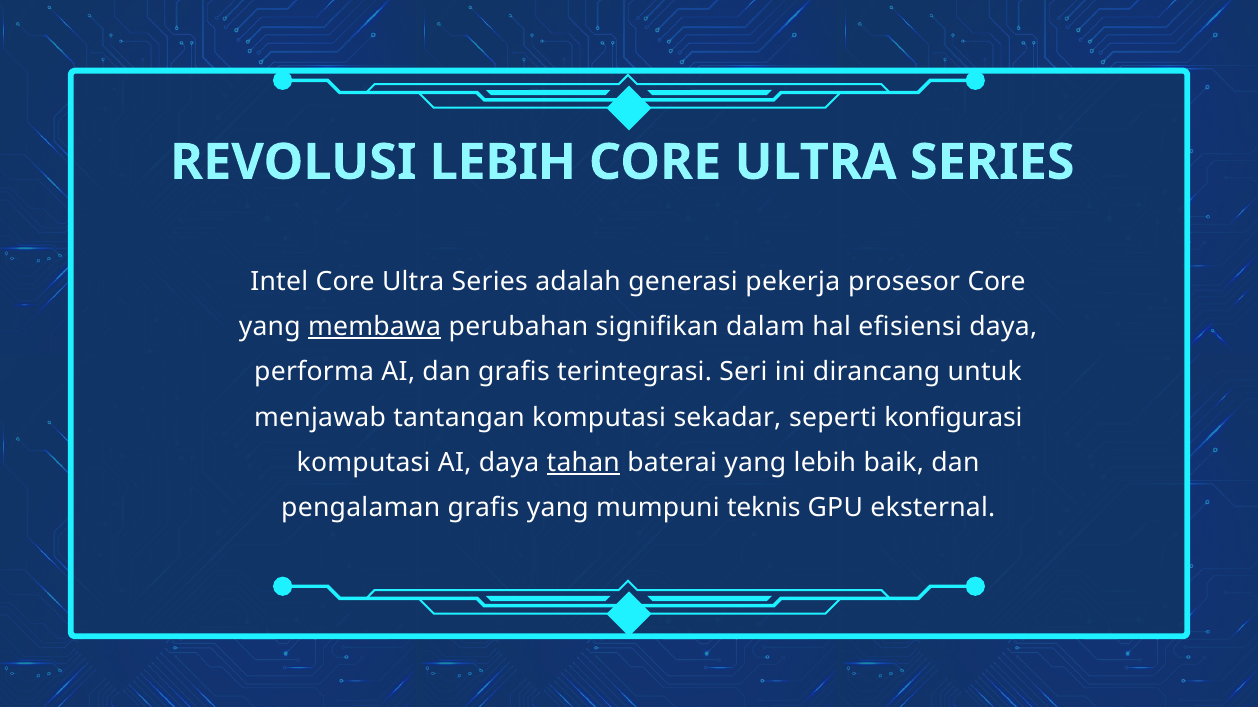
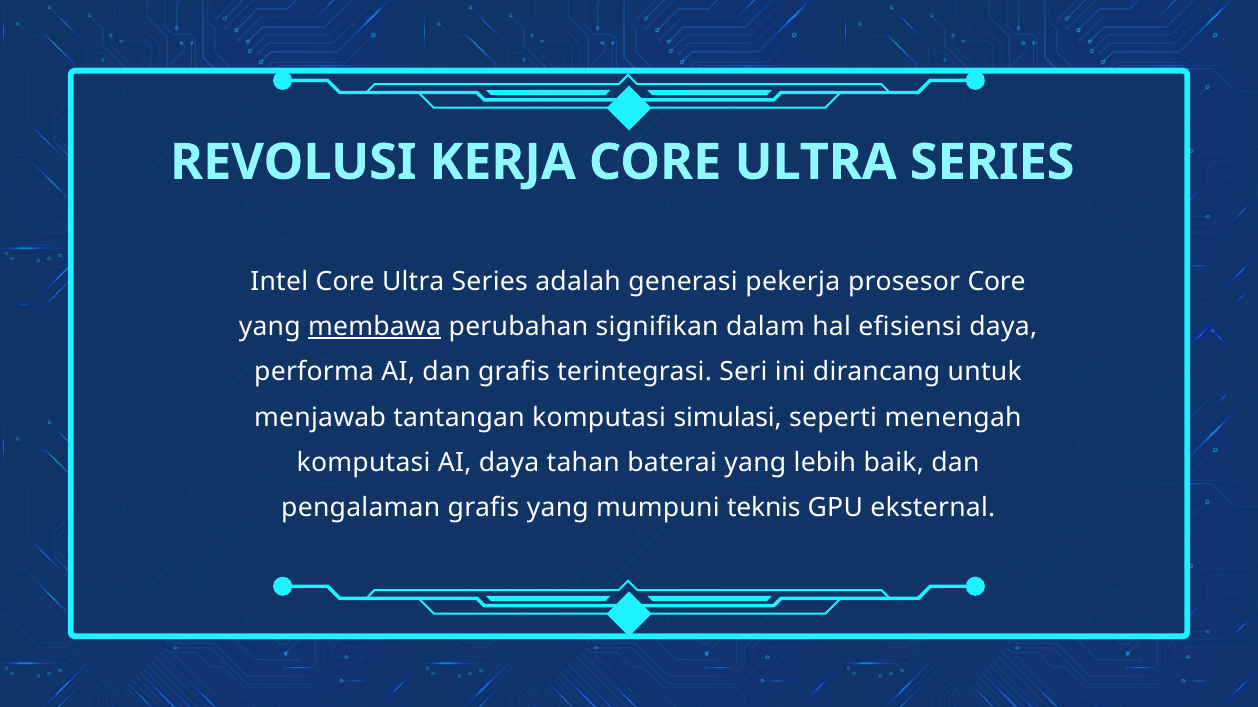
REVOLUSI LEBIH: LEBIH -> KERJA (503, 162)
sekadar: sekadar -> simulasi (728, 418)
konfigurasi: konfigurasi -> menengah (953, 418)
tahan underline: present -> none (583, 463)
